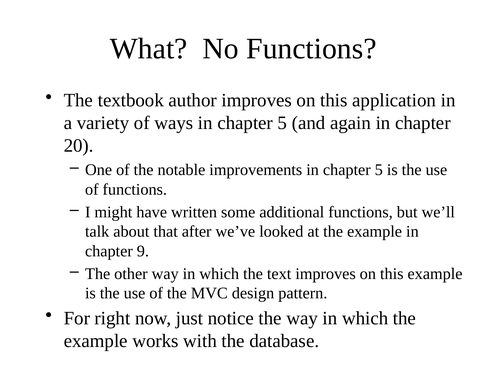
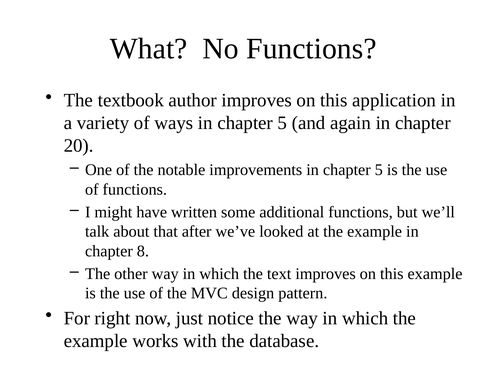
9: 9 -> 8 (143, 251)
